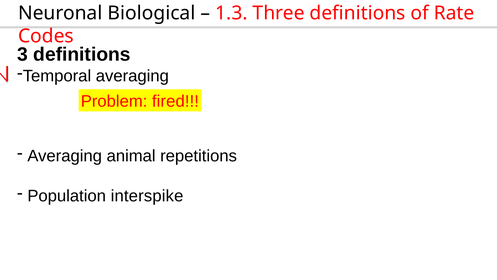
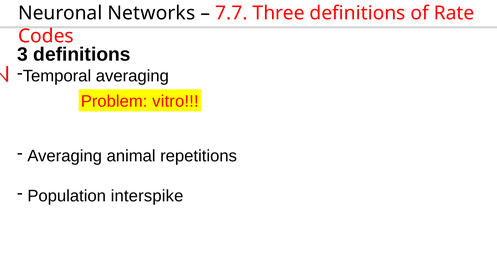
Biological: Biological -> Networks (151, 13)
1.3: 1.3 -> 7.7 (231, 13)
fired: fired -> vitro (175, 101)
